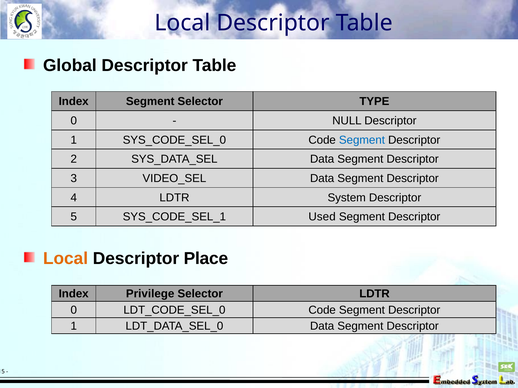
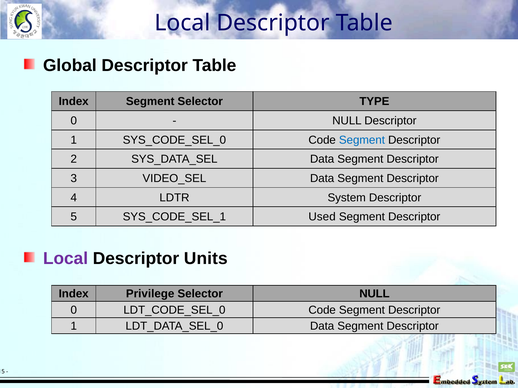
Local colour: orange -> purple (66, 259)
Place: Place -> Units (206, 259)
Selector LDTR: LDTR -> NULL (375, 294)
